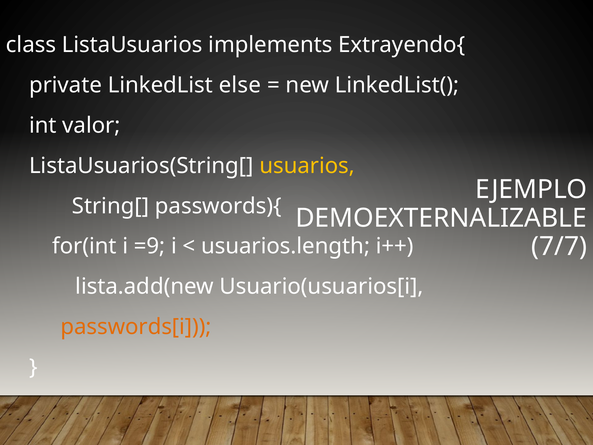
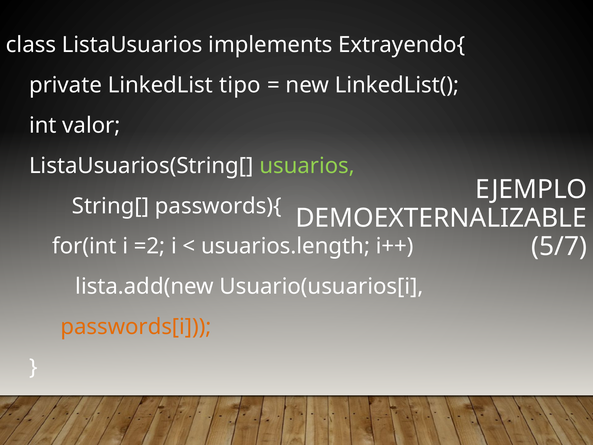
else: else -> tipo (240, 85)
usuarios colour: yellow -> light green (307, 166)
7/7: 7/7 -> 5/7 (559, 246)
=9: =9 -> =2 (150, 246)
